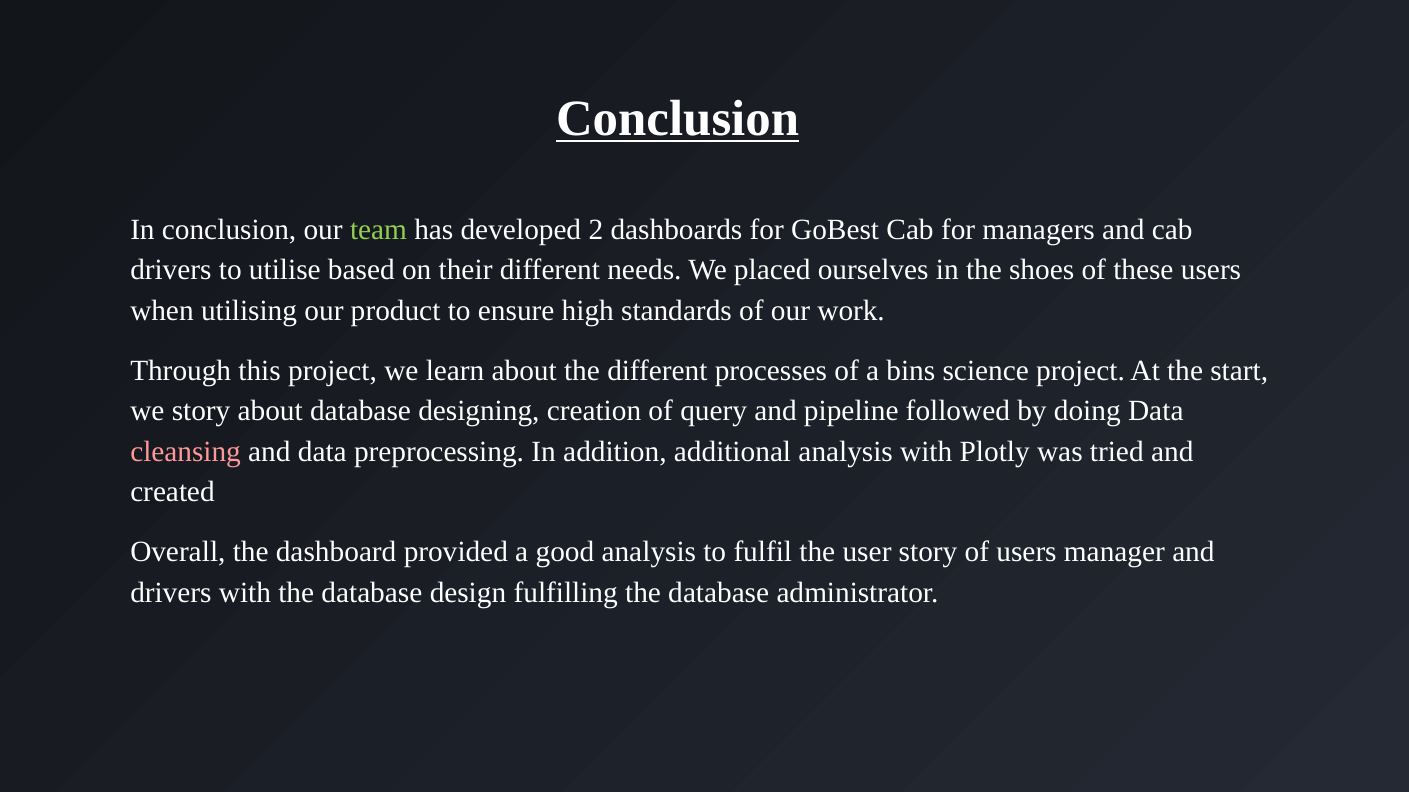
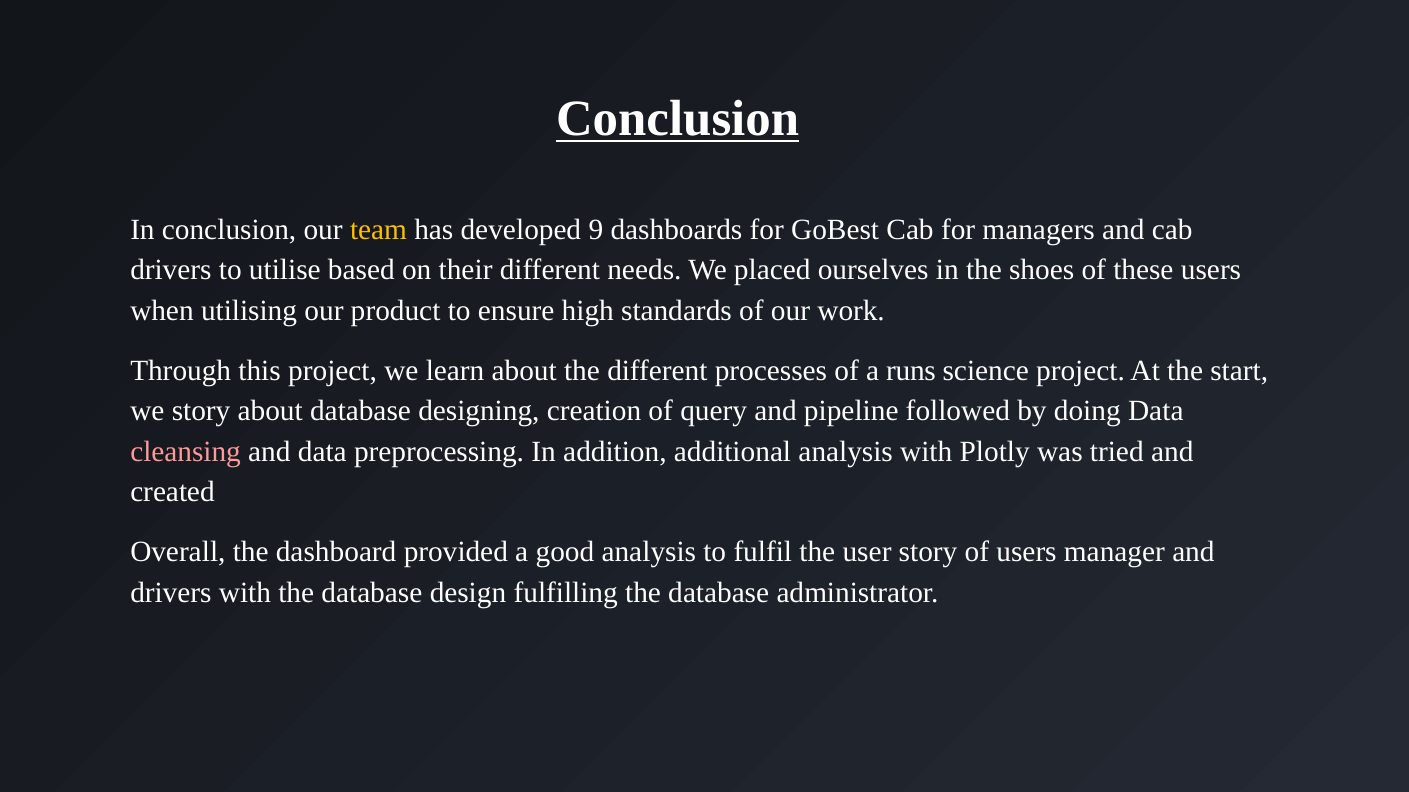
team colour: light green -> yellow (379, 230)
2: 2 -> 9 (596, 230)
bins: bins -> runs (911, 371)
